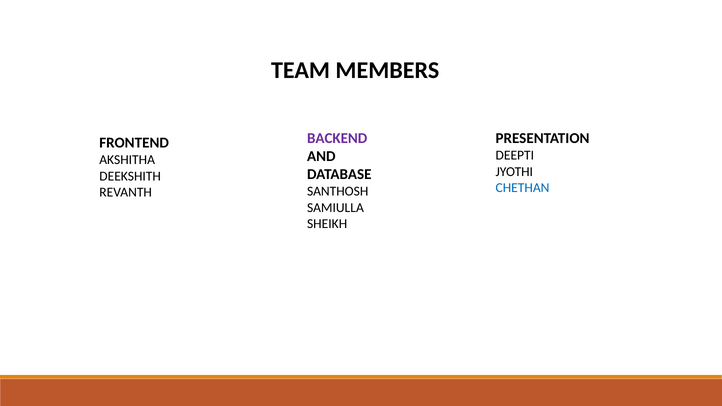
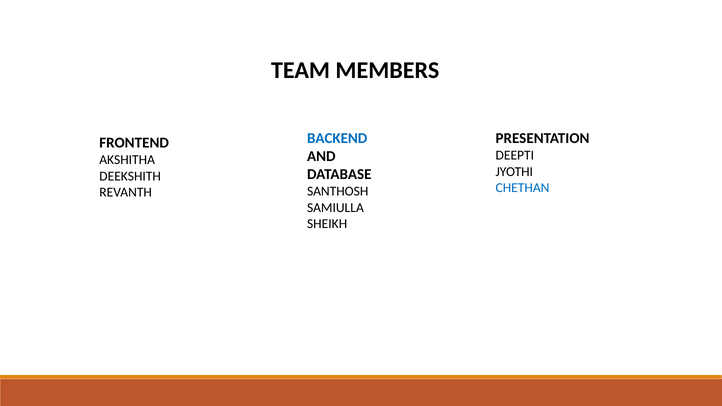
BACKEND colour: purple -> blue (337, 138)
